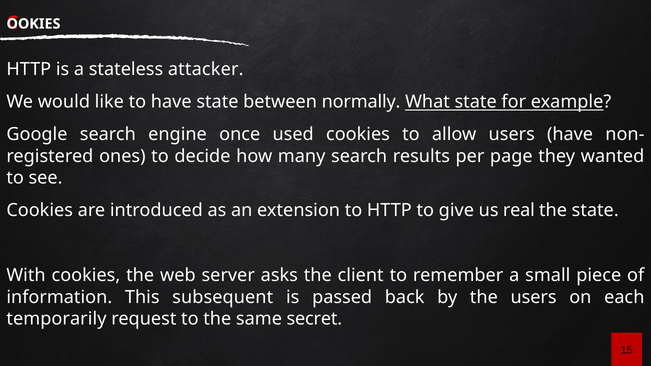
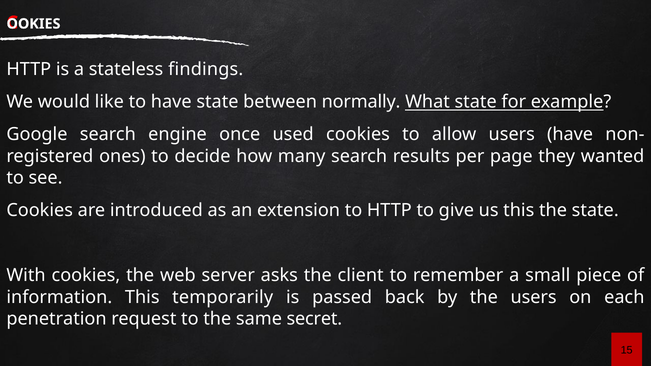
attacker: attacker -> findings (206, 69)
us real: real -> this (519, 211)
subsequent: subsequent -> temporarily (223, 297)
temporarily: temporarily -> penetration (56, 319)
